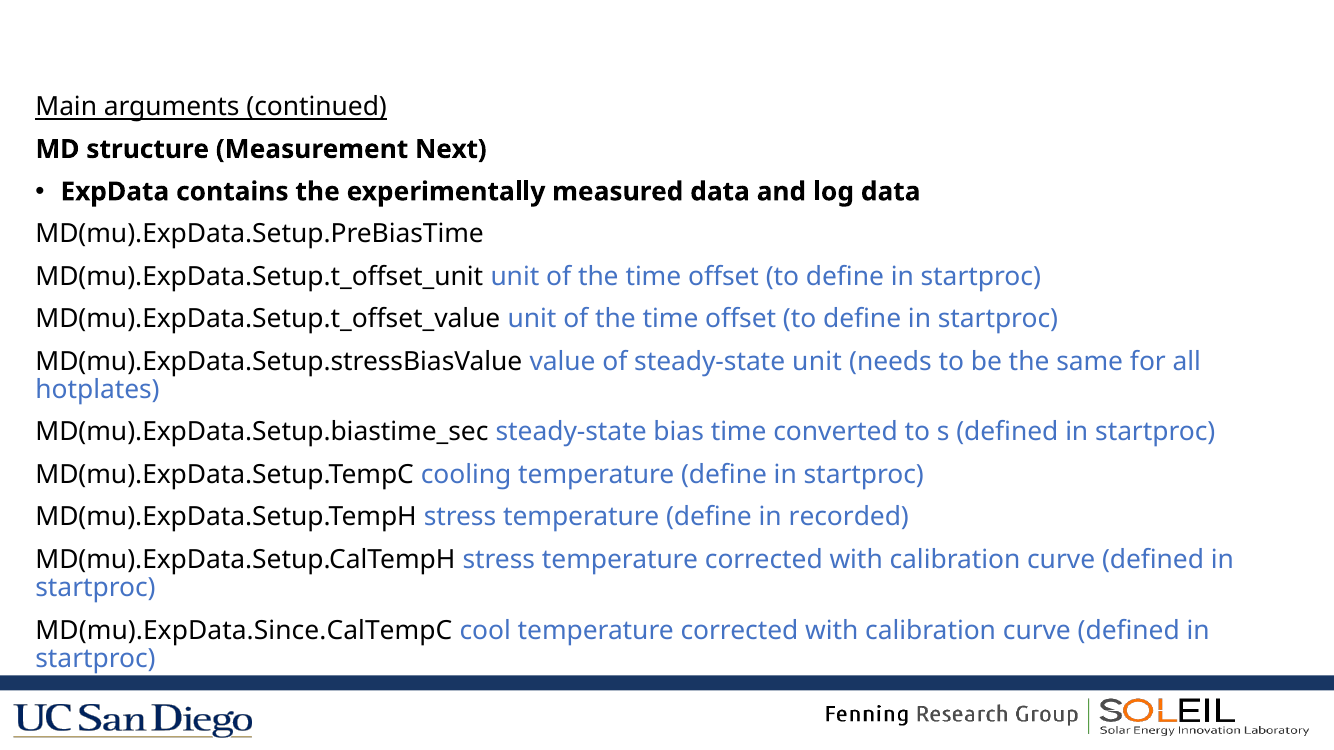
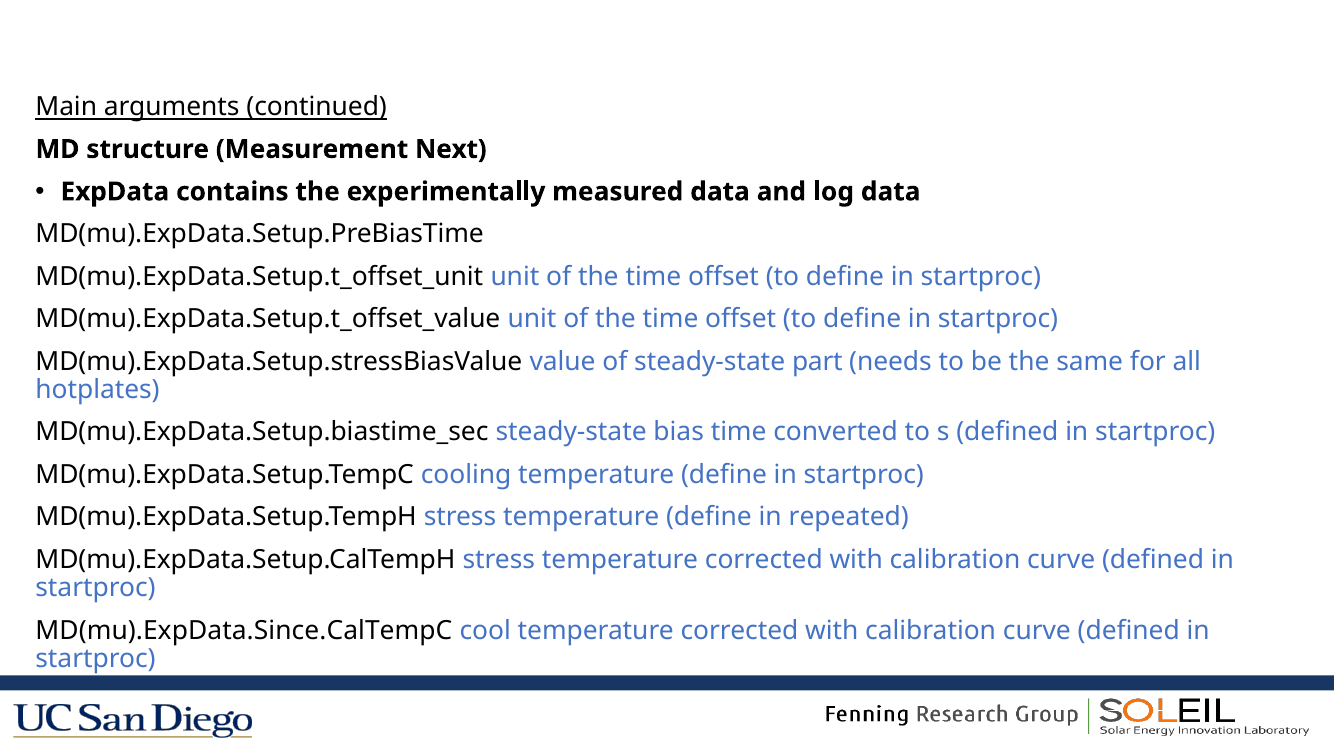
steady-state unit: unit -> part (817, 361)
recorded: recorded -> repeated (849, 517)
